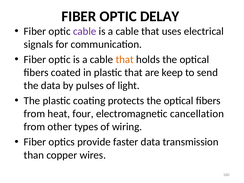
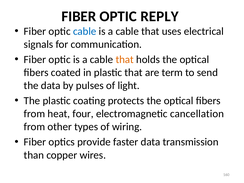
DELAY: DELAY -> REPLY (160, 16)
cable colour: purple -> blue (85, 31)
keep: keep -> term (172, 73)
